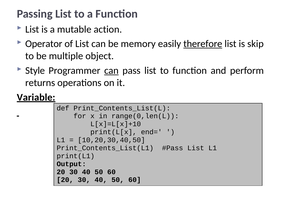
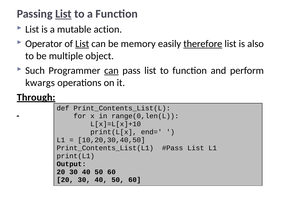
List underline: none -> present (63, 14)
List underline: none -> present (82, 44)
skip: skip -> also (256, 44)
Style: Style -> Such (35, 70)
returns: returns -> kwargs (40, 83)
Variable: Variable -> Through (36, 97)
